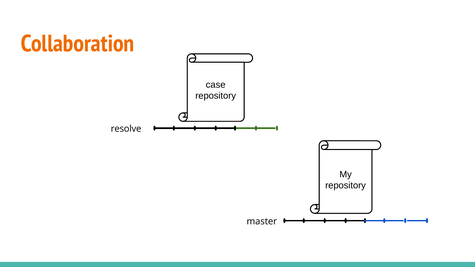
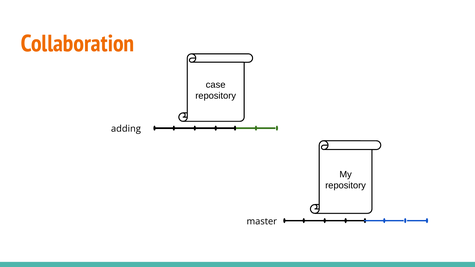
resolve: resolve -> adding (126, 129)
